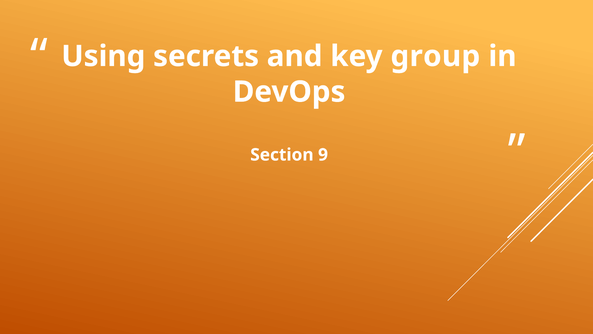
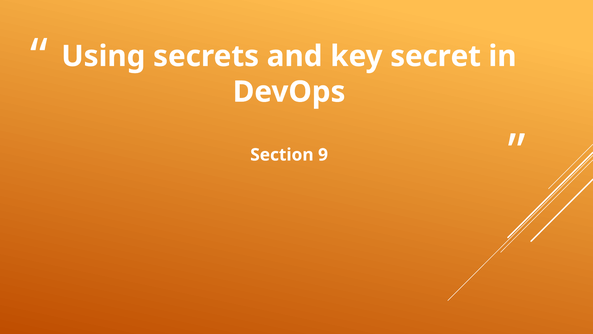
group: group -> secret (436, 56)
